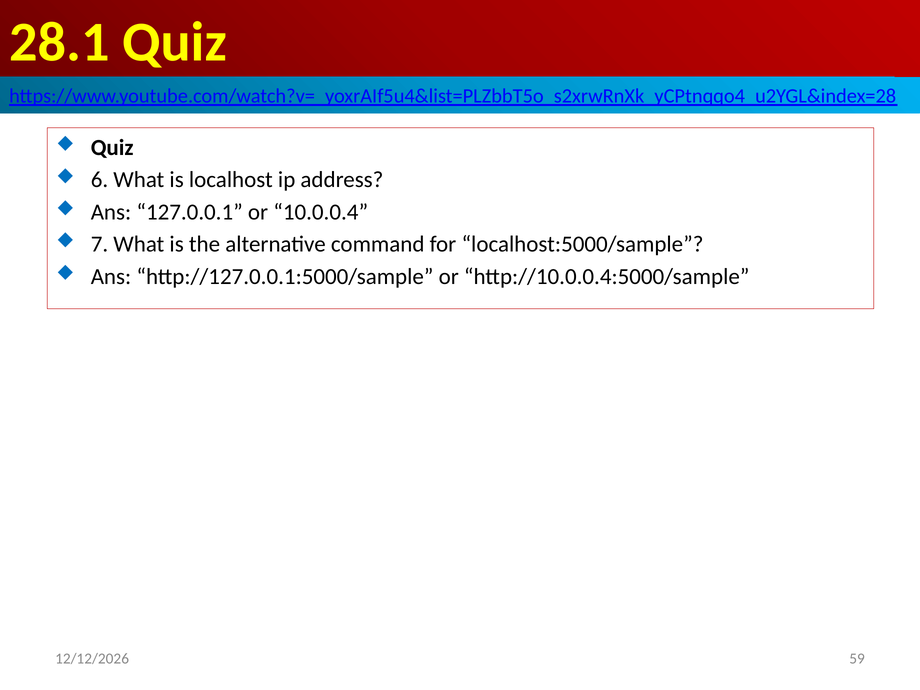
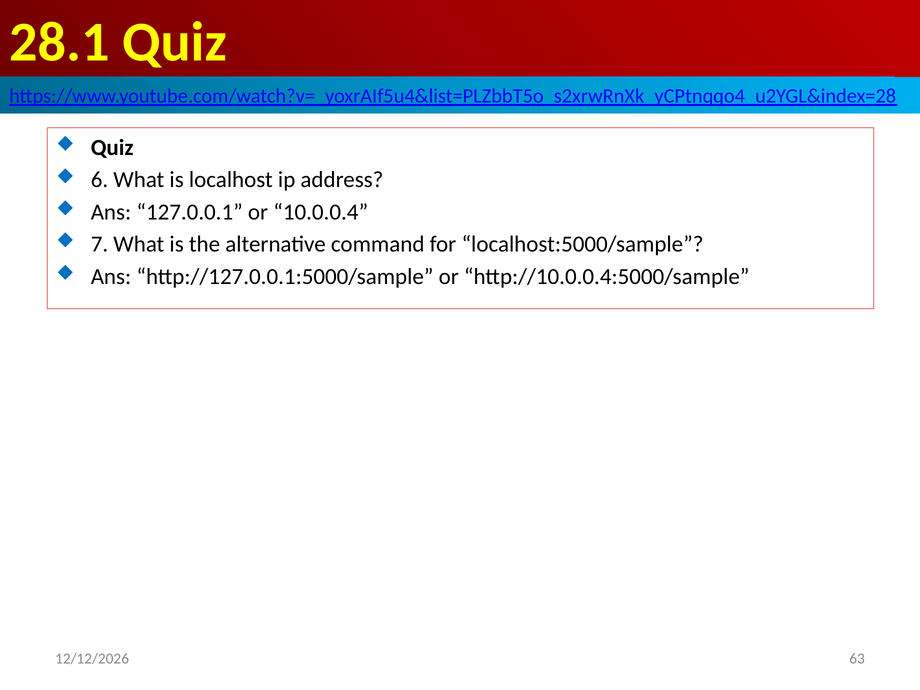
59: 59 -> 63 (857, 659)
